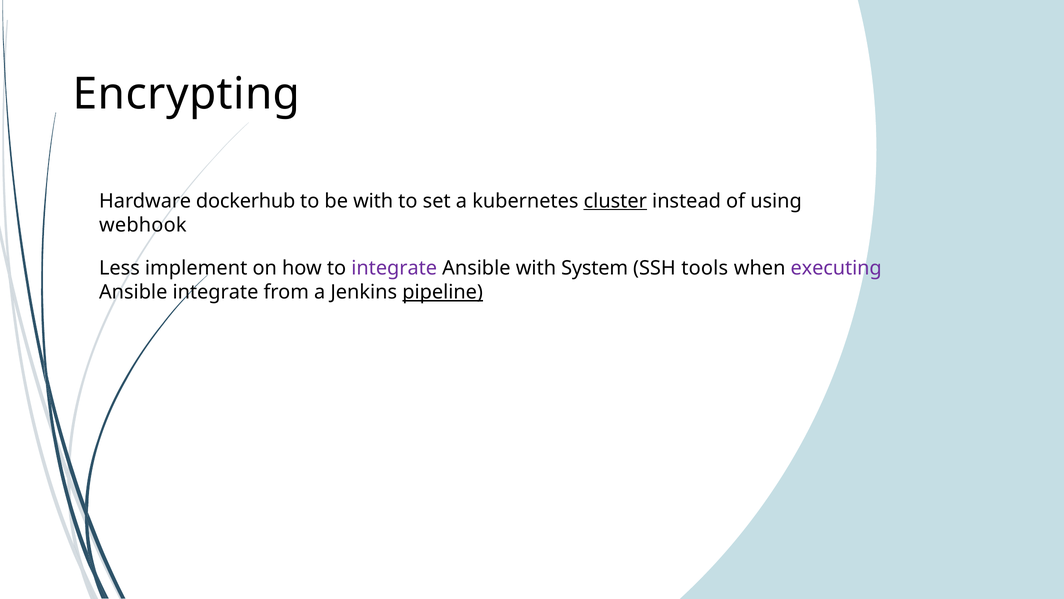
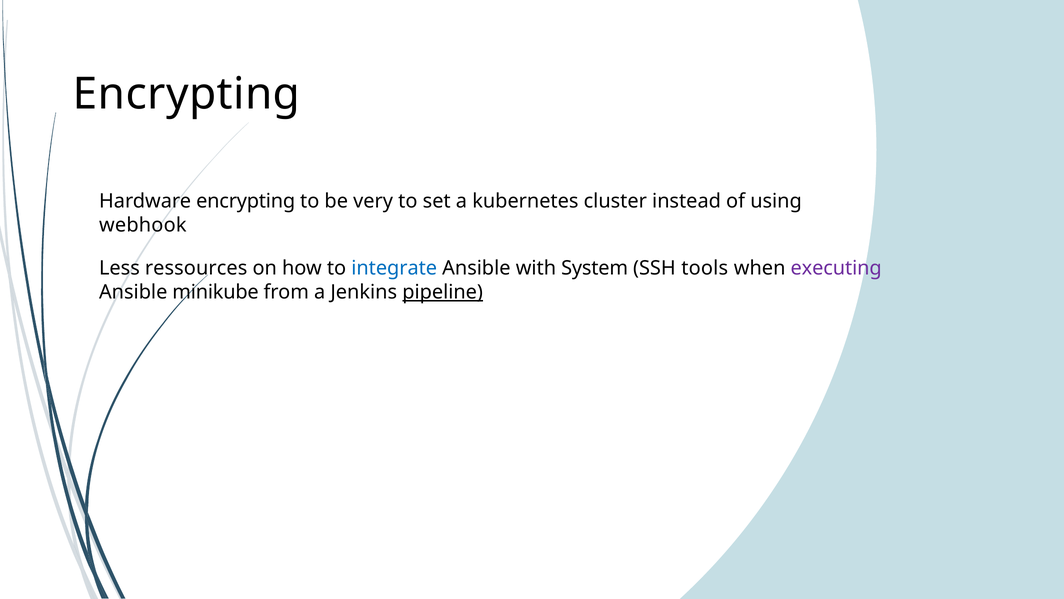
Hardware dockerhub: dockerhub -> encrypting (246, 201)
be with: with -> very (373, 201)
cluster underline: present -> none (615, 201)
implement: implement -> ressources (196, 268)
integrate colour: purple -> blue (394, 268)
Ansible integrate: integrate -> minikube (216, 292)
